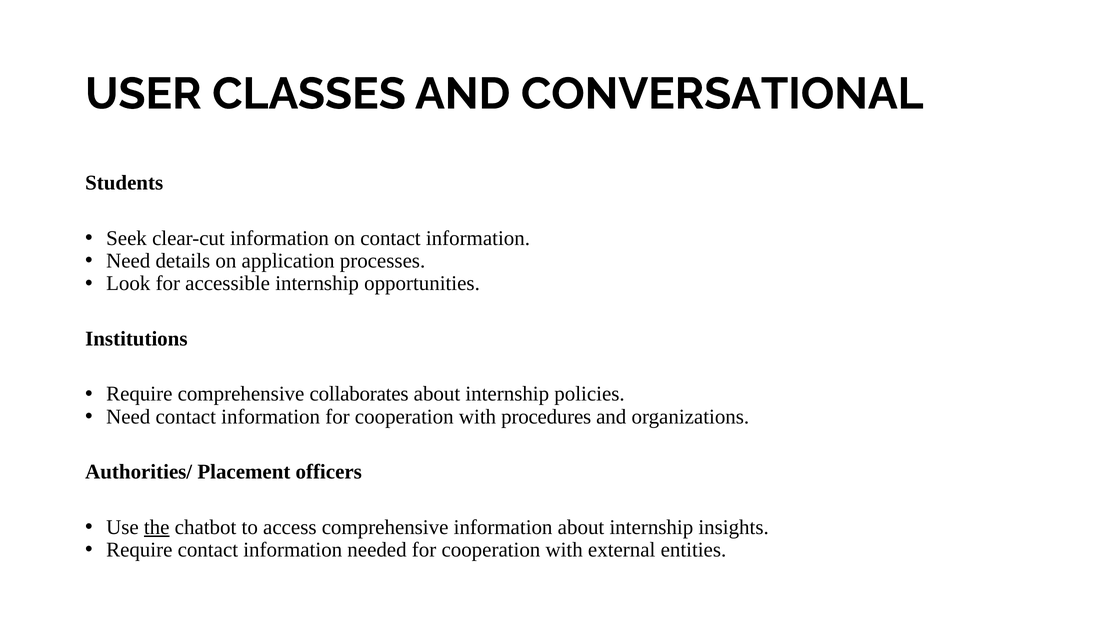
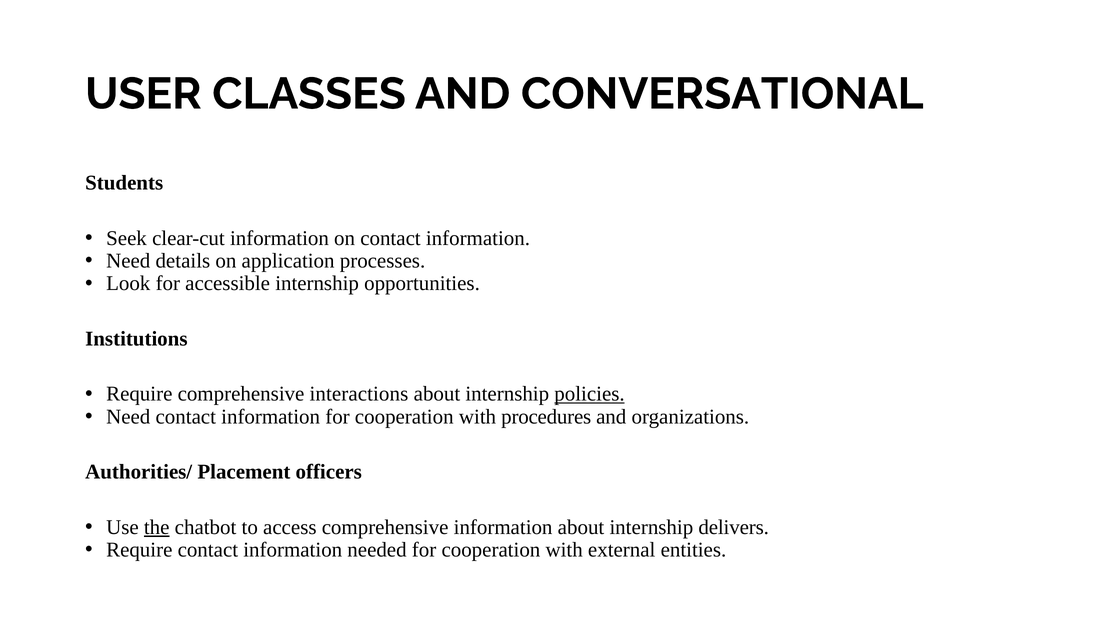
collaborates: collaborates -> interactions (359, 394)
policies underline: none -> present (590, 394)
insights: insights -> delivers (734, 527)
